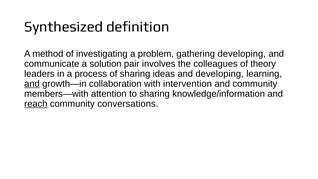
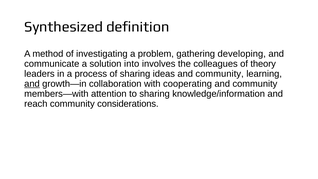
pair: pair -> into (132, 64)
ideas and developing: developing -> community (220, 74)
intervention: intervention -> cooperating (188, 84)
reach underline: present -> none (36, 104)
conversations: conversations -> considerations (128, 104)
